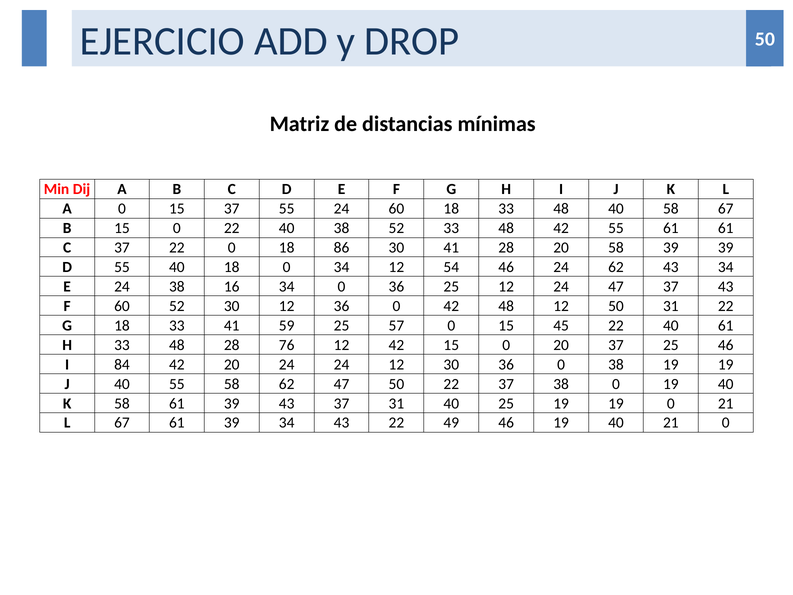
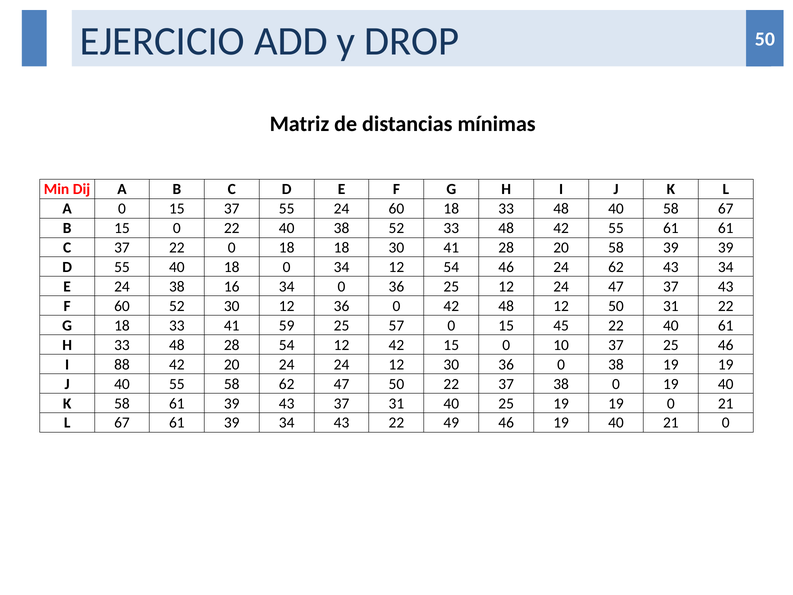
18 86: 86 -> 18 (342, 248)
28 76: 76 -> 54 (287, 345)
0 20: 20 -> 10 (561, 345)
84: 84 -> 88 (122, 364)
